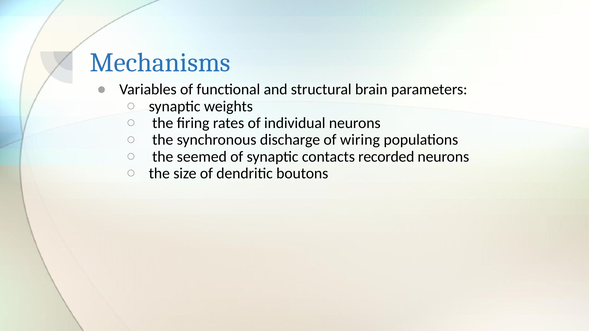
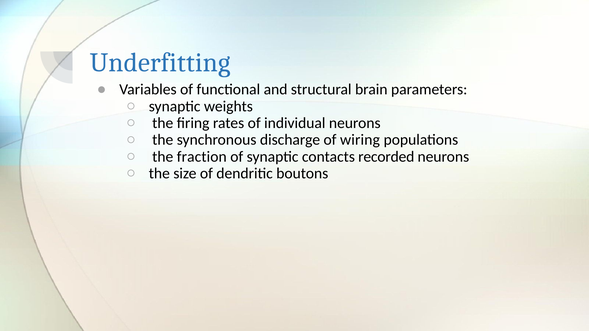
Mechanisms: Mechanisms -> Underfitting (160, 63)
seemed: seemed -> fraction (202, 157)
